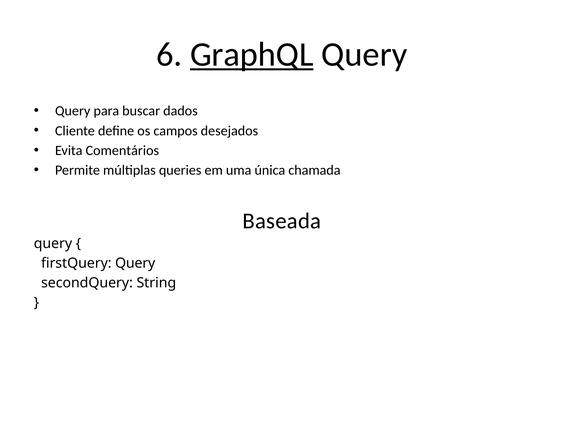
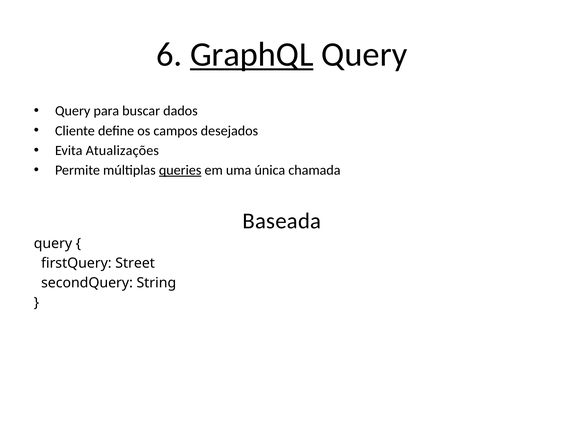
Comentários: Comentários -> Atualizações (122, 150)
queries underline: none -> present (180, 170)
firstQuery Query: Query -> Street (135, 263)
